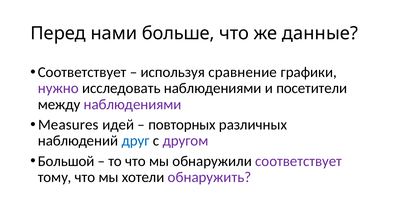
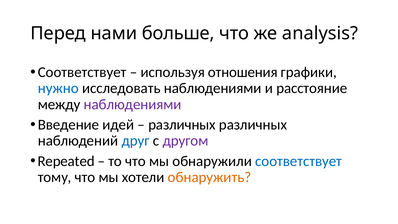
данные: данные -> analysis (320, 33)
сравнение: сравнение -> отношения (243, 72)
нужно colour: purple -> blue (58, 88)
посетители: посетители -> расстояние (312, 88)
Measures: Measures -> Введение (68, 125)
повторных: повторных -> различных (182, 125)
Большой: Большой -> Repeated (66, 161)
соответствует colour: purple -> blue (299, 161)
обнаружить colour: purple -> orange (209, 177)
